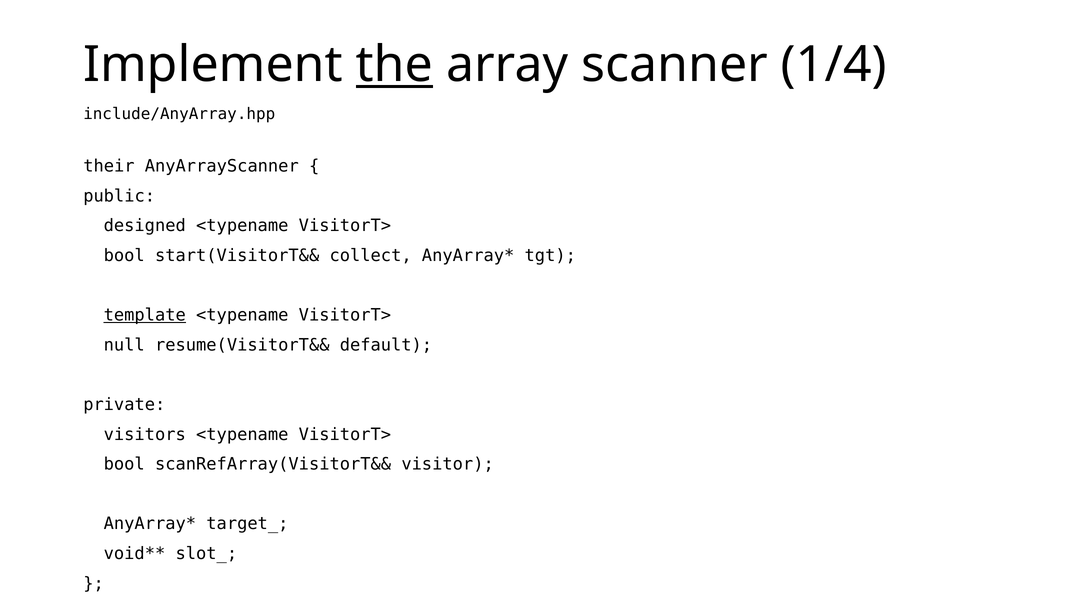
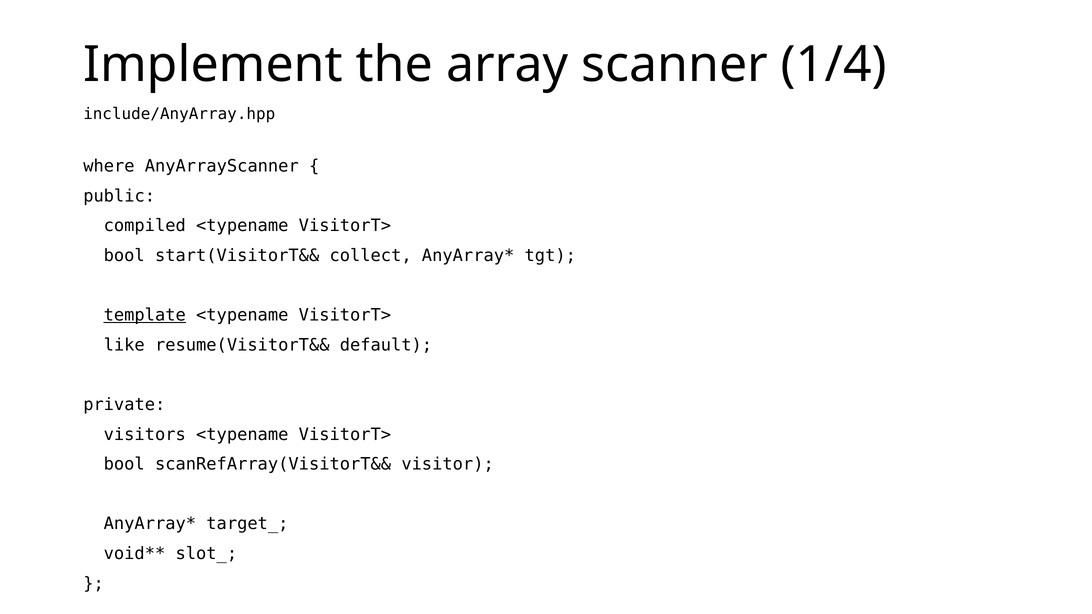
the underline: present -> none (394, 65)
their: their -> where (109, 166)
designed: designed -> compiled (145, 226)
null: null -> like (124, 345)
